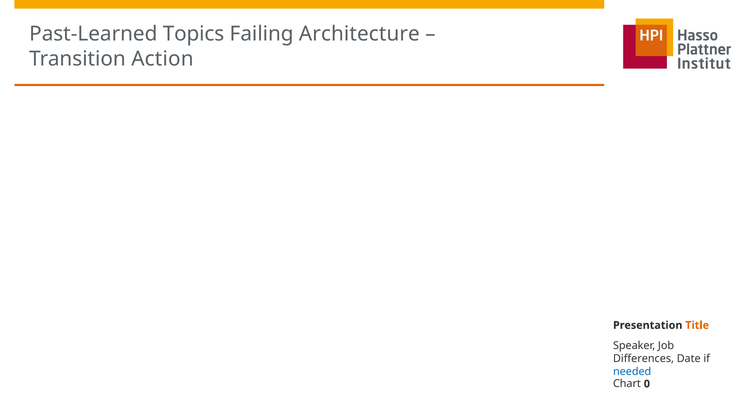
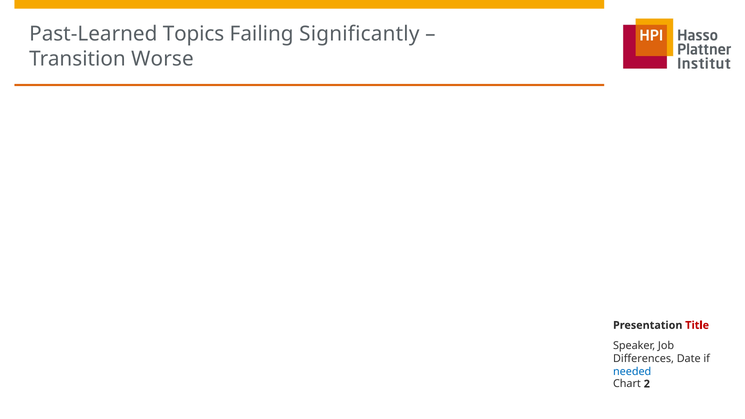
Architecture: Architecture -> Significantly (359, 34)
Action: Action -> Worse (162, 59)
Title colour: orange -> red (697, 325)
0: 0 -> 2 (647, 384)
